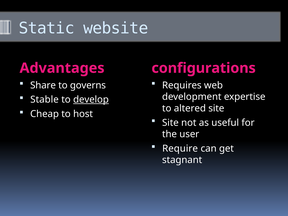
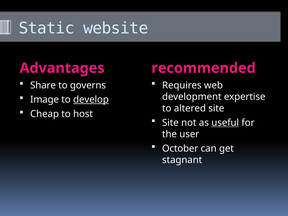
configurations: configurations -> recommended (204, 68)
Stable: Stable -> Image (45, 100)
useful underline: none -> present (225, 123)
Require: Require -> October (180, 149)
